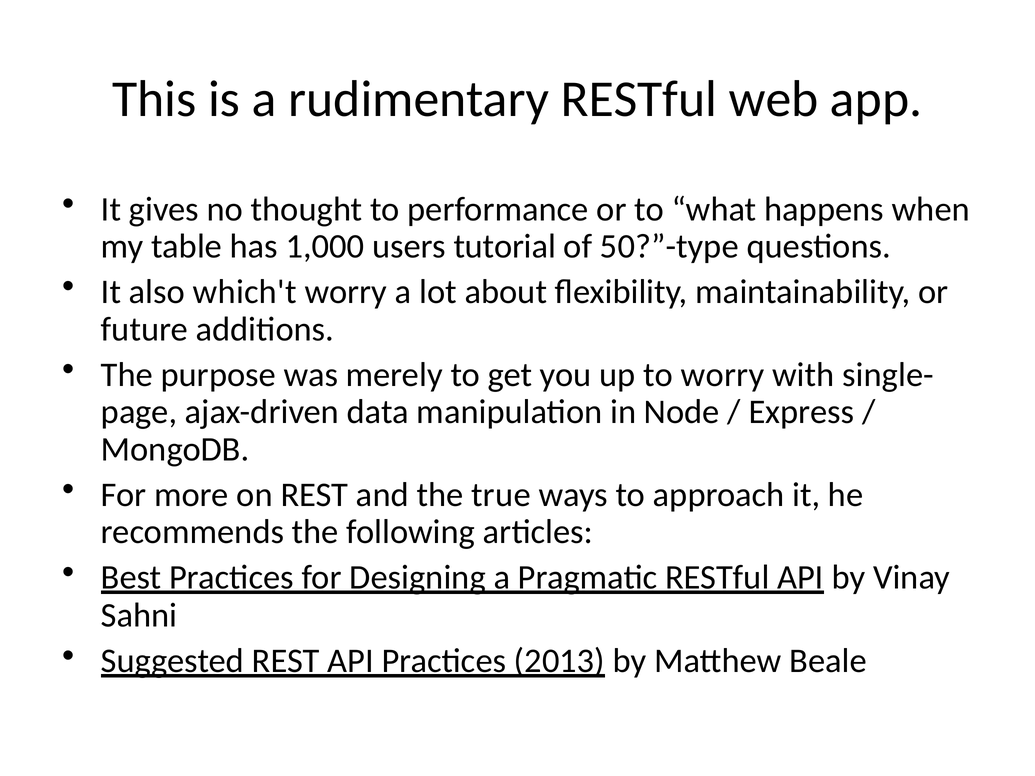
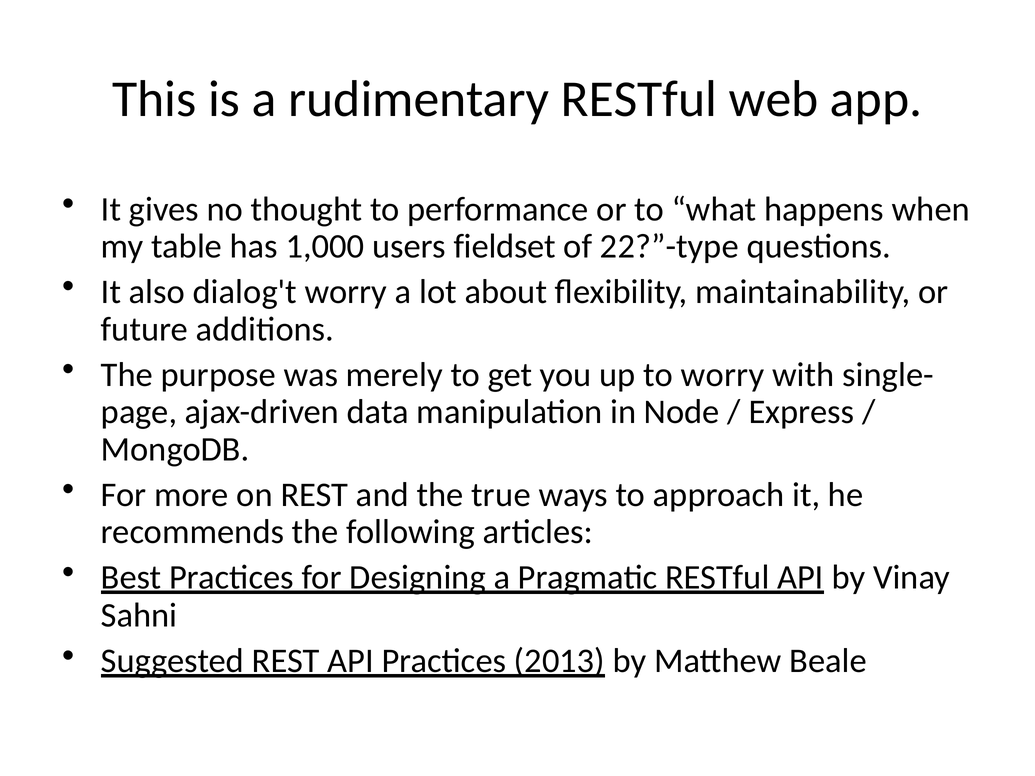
tutorial: tutorial -> fieldset (505, 247)
50?”-type: 50?”-type -> 22?”-type (669, 247)
which't: which't -> dialog't (245, 292)
